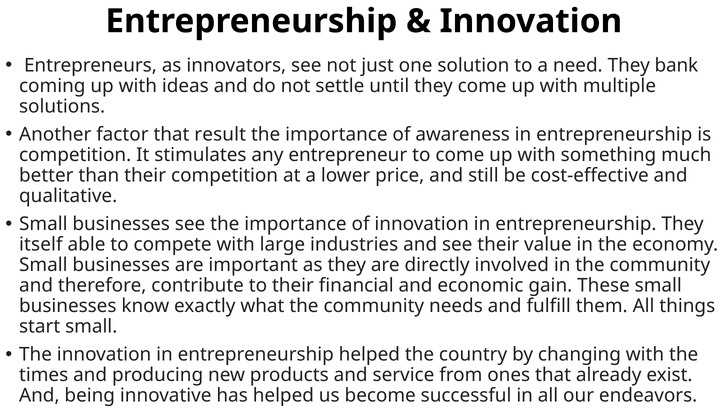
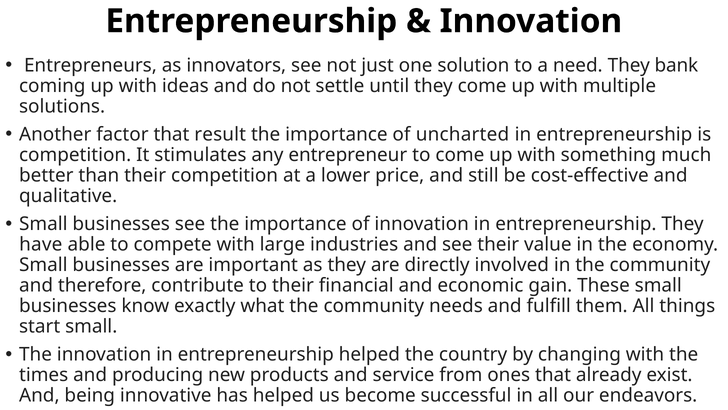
awareness: awareness -> uncharted (462, 134)
itself: itself -> have (41, 244)
